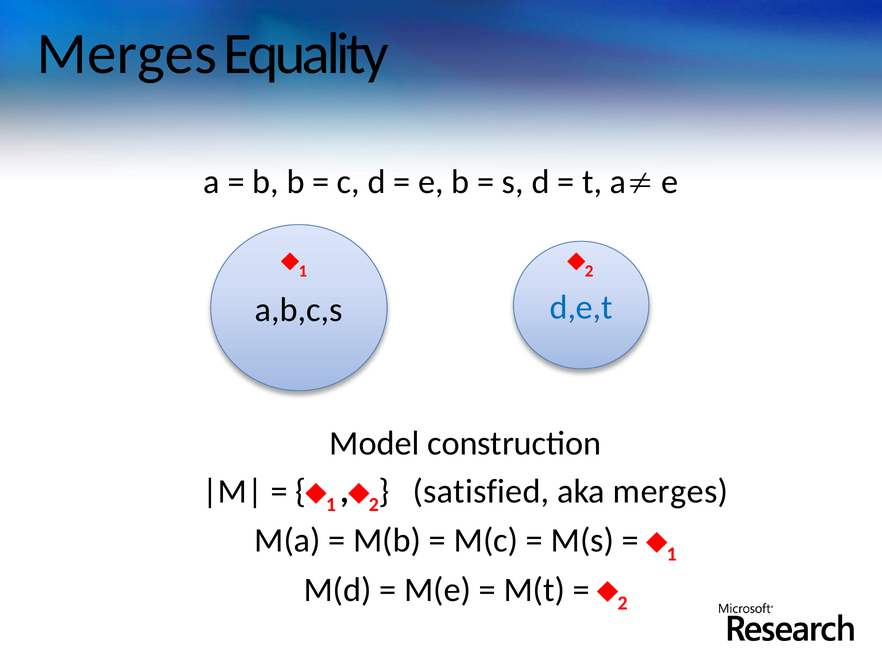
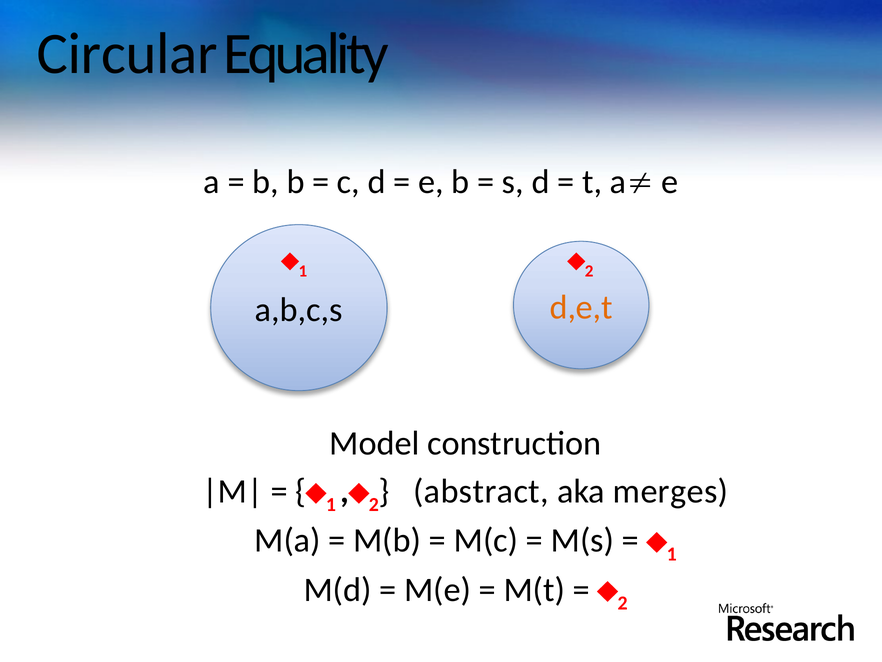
Merges: Merges -> Circular (127, 54)
d,e,t colour: blue -> orange (581, 307)
satisfied: satisfied -> abstract (481, 491)
